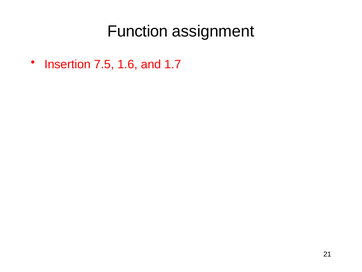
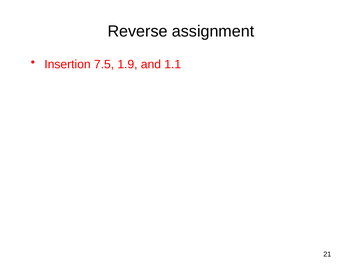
Function: Function -> Reverse (138, 31)
1.6: 1.6 -> 1.9 (127, 64)
1.7: 1.7 -> 1.1 (173, 64)
